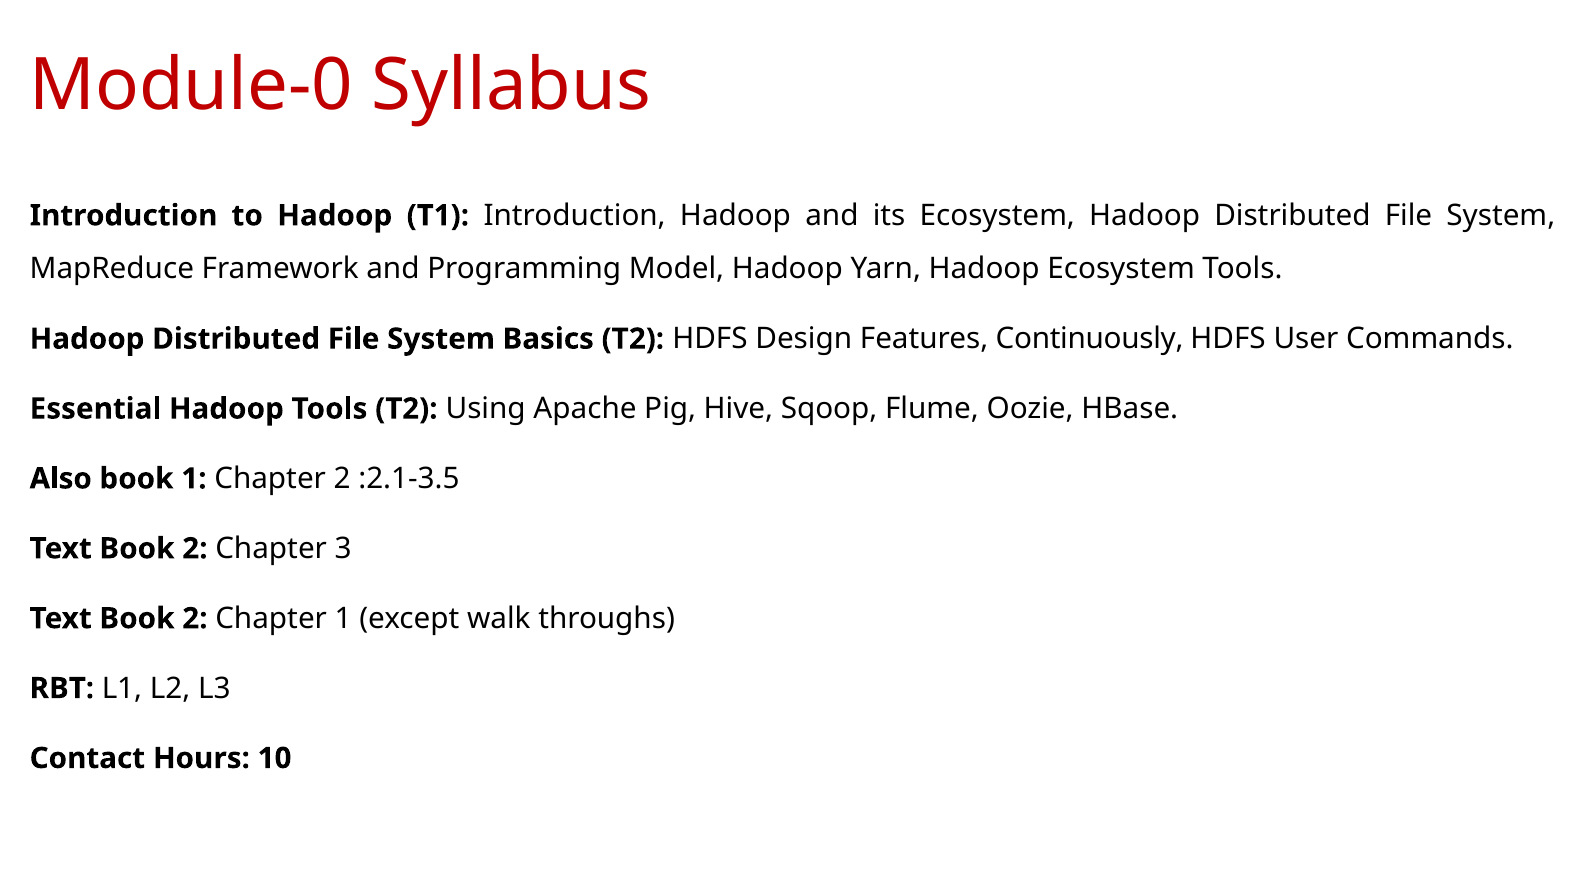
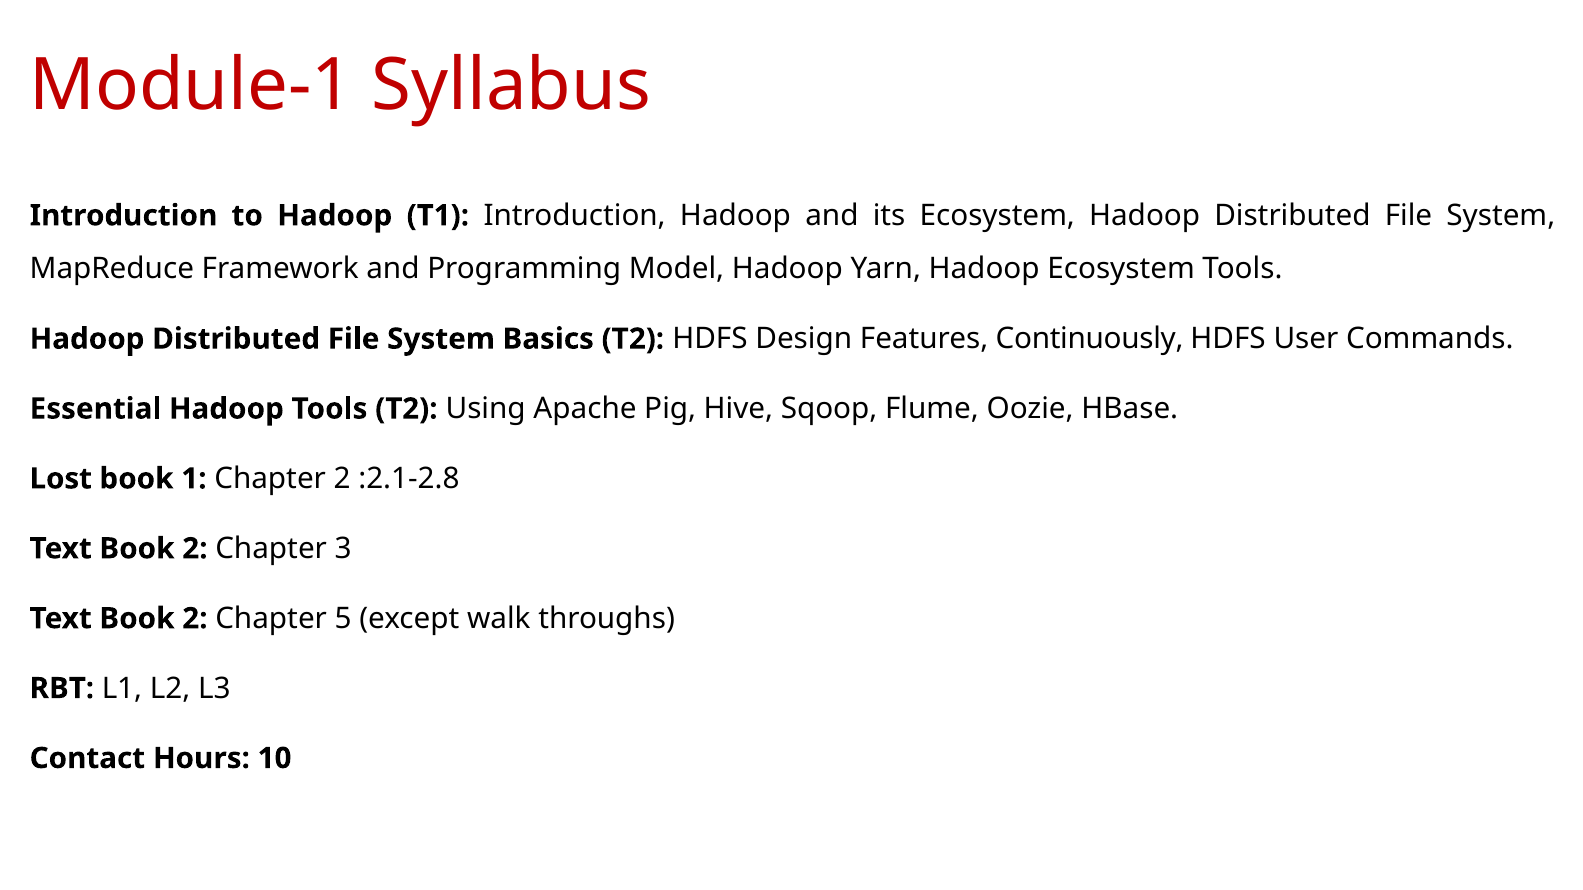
Module-0: Module-0 -> Module-1 (191, 86)
Also: Also -> Lost (61, 479)
:2.1-3.5: :2.1-3.5 -> :2.1-2.8 (409, 479)
Chapter 1: 1 -> 5 (343, 619)
